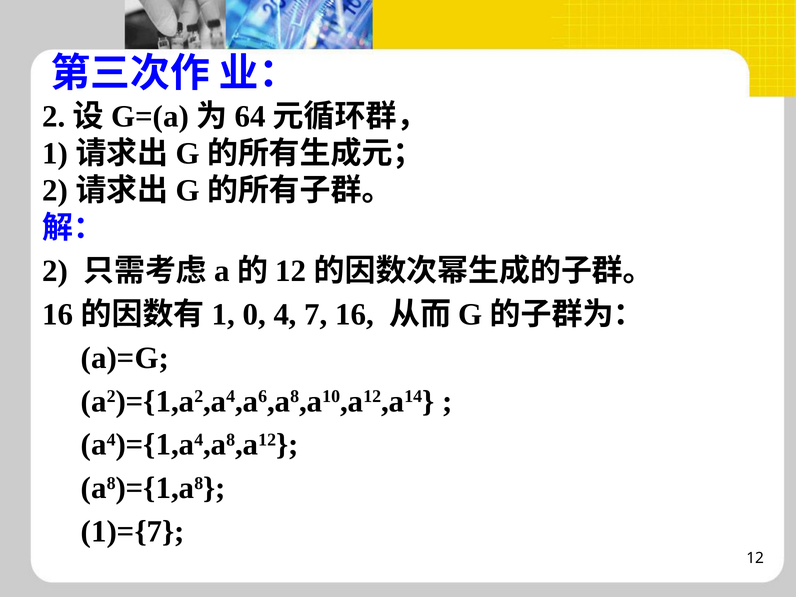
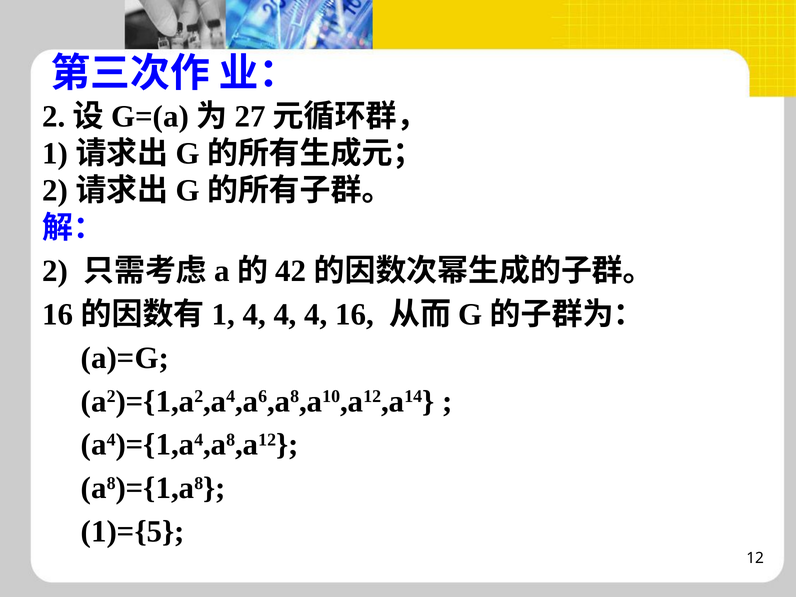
64: 64 -> 27 (250, 116)
12: 12 -> 42 (291, 271)
0: 0 -> 4 (254, 315)
7: 7 -> 4 (316, 315)
1)={7: 1)={7 -> 1)={5 (133, 531)
